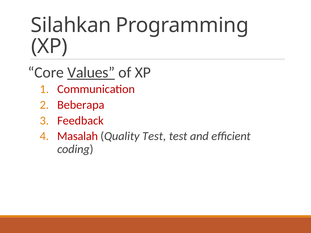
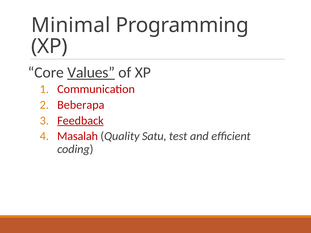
Silahkan: Silahkan -> Minimal (71, 25)
Feedback underline: none -> present (80, 121)
Quality Test: Test -> Satu (154, 136)
